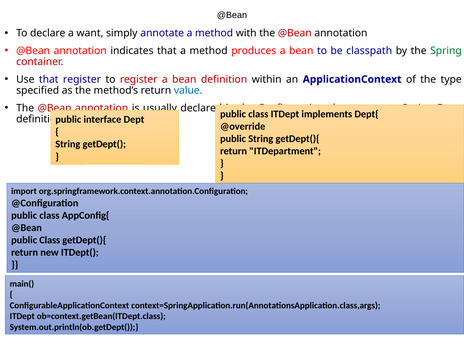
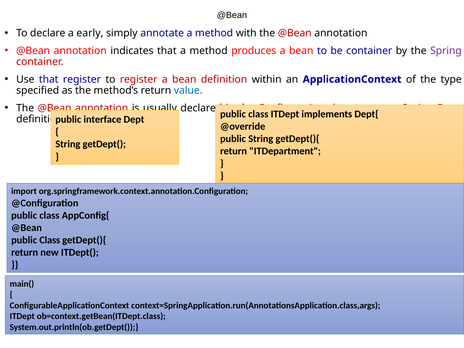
want: want -> early (90, 33)
be classpath: classpath -> container (369, 51)
Spring colour: green -> purple (446, 51)
